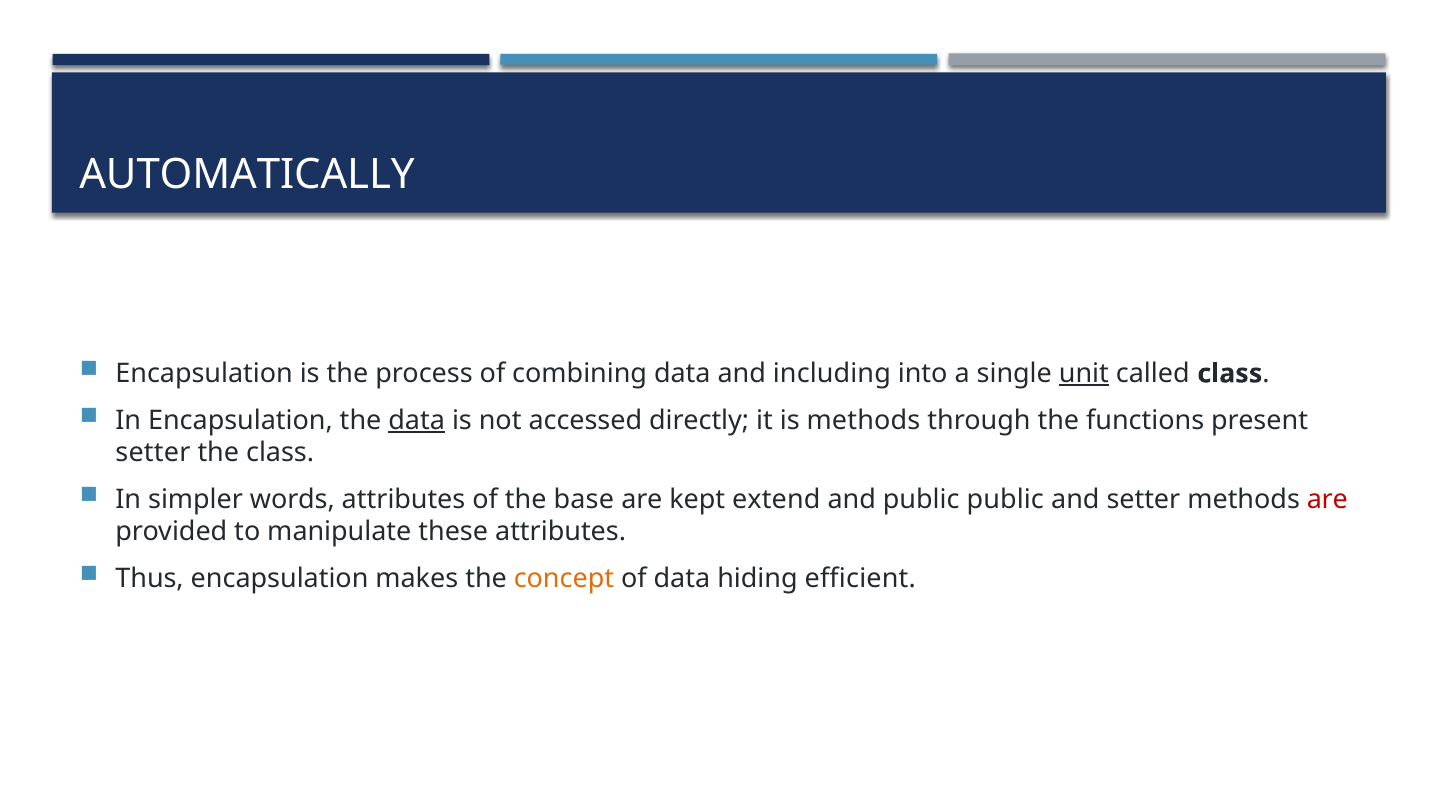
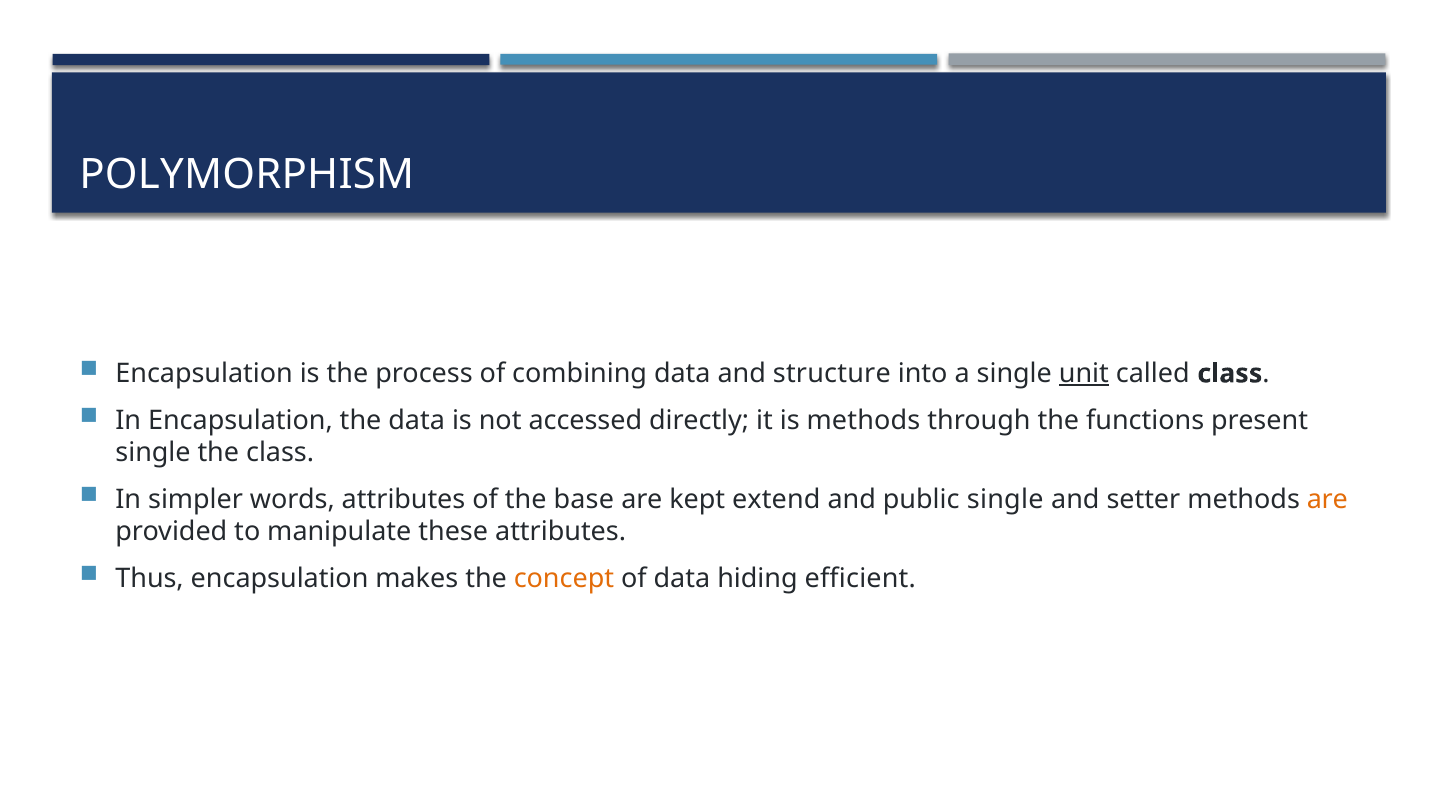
AUTOMATICALLY: AUTOMATICALLY -> POLYMORPHISM (247, 175)
including: including -> structure (832, 373)
data underline: present -> none (417, 420)
setter: setter -> single (153, 453)
public public: public -> single (1005, 499)
are colour: red -> orange (1327, 499)
